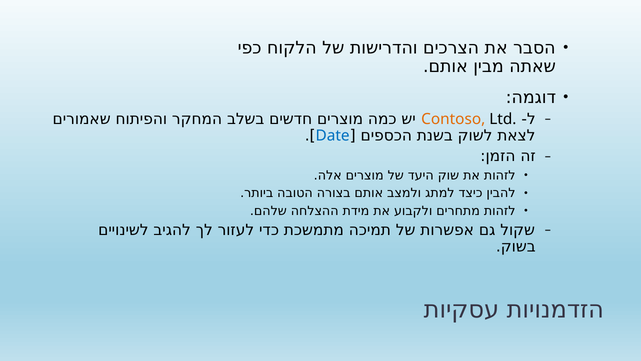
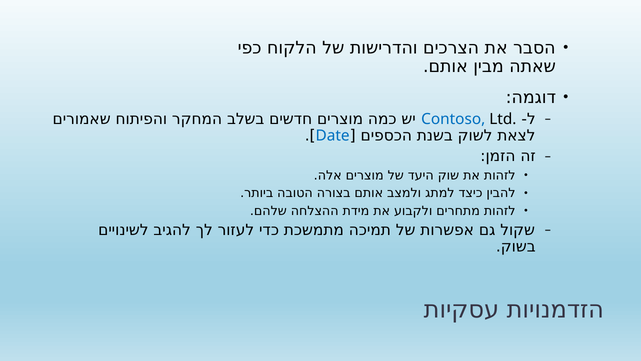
Contoso colour: orange -> blue (453, 119)
